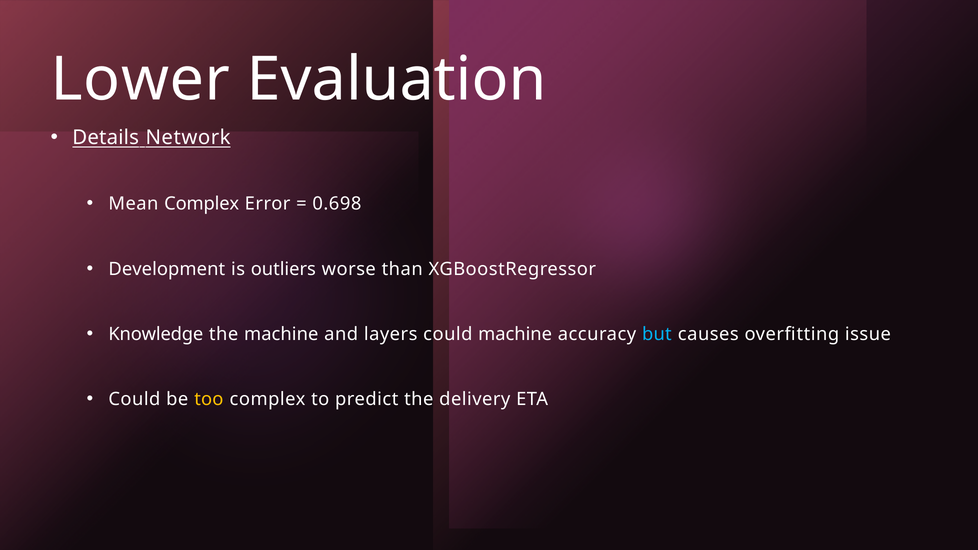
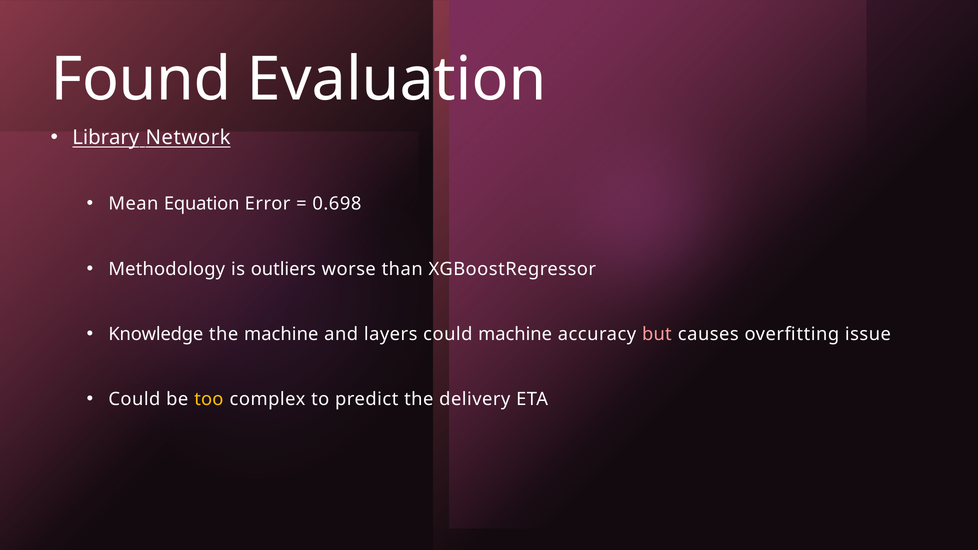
Lower: Lower -> Found (141, 80)
Details: Details -> Library (106, 138)
Mean Complex: Complex -> Equation (202, 204)
Development: Development -> Methodology (167, 269)
but colour: light blue -> pink (657, 334)
